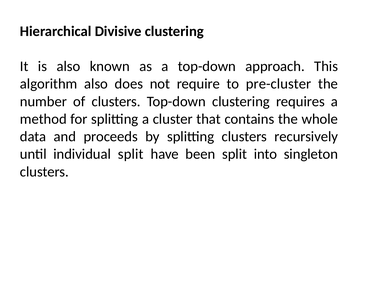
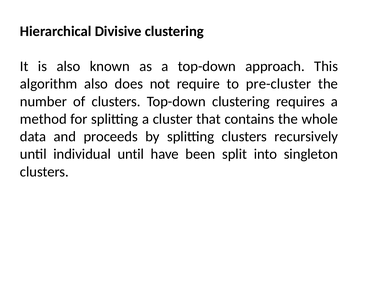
individual split: split -> until (131, 154)
